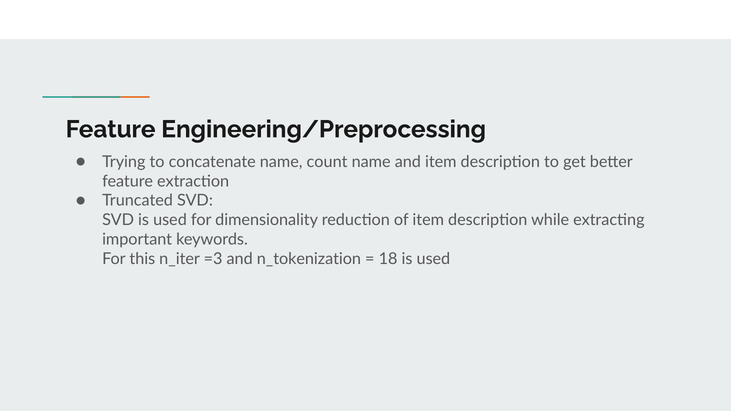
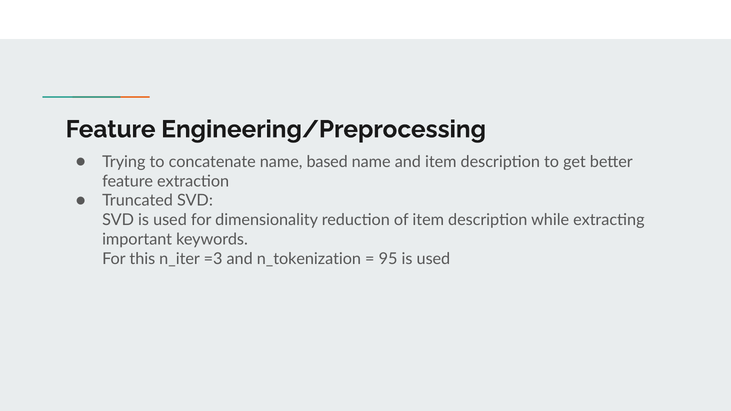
count: count -> based (327, 162)
18: 18 -> 95 (388, 259)
